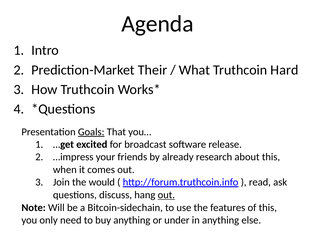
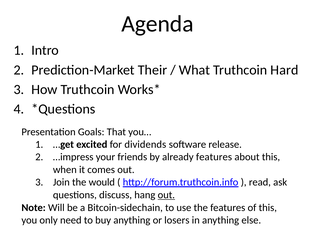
Goals underline: present -> none (91, 132)
broadcast: broadcast -> dividends (145, 145)
already research: research -> features (214, 157)
under: under -> losers (177, 220)
